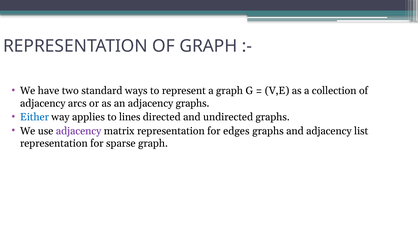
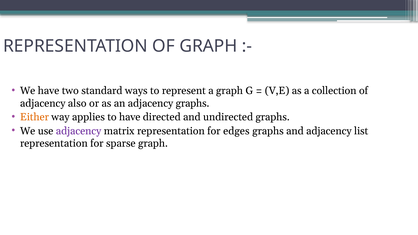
arcs: arcs -> also (77, 103)
Either colour: blue -> orange (34, 117)
to lines: lines -> have (130, 117)
